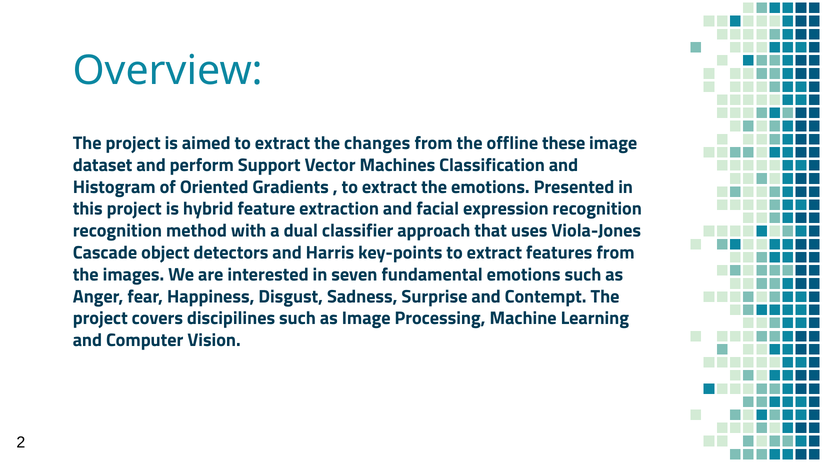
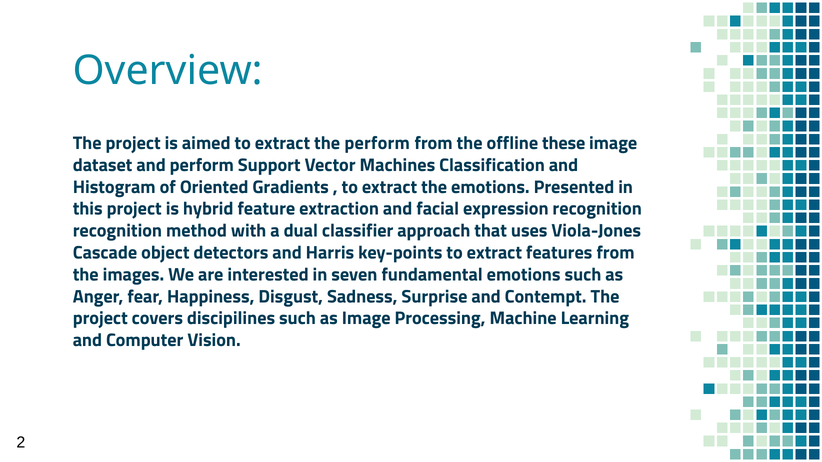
the changes: changes -> perform (377, 143)
